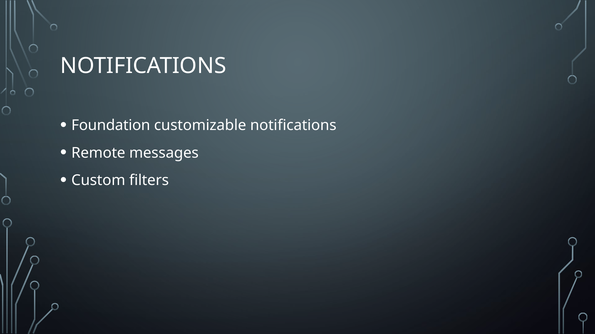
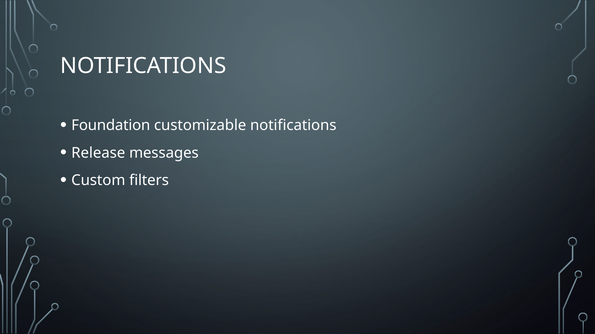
Remote: Remote -> Release (98, 153)
